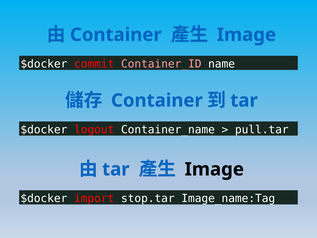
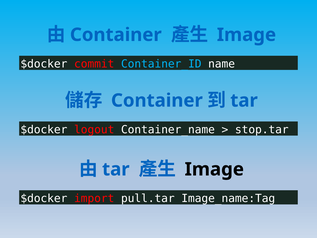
Container_ID colour: pink -> light blue (161, 64)
pull.tar: pull.tar -> stop.tar (262, 130)
stop.tar: stop.tar -> pull.tar (148, 198)
